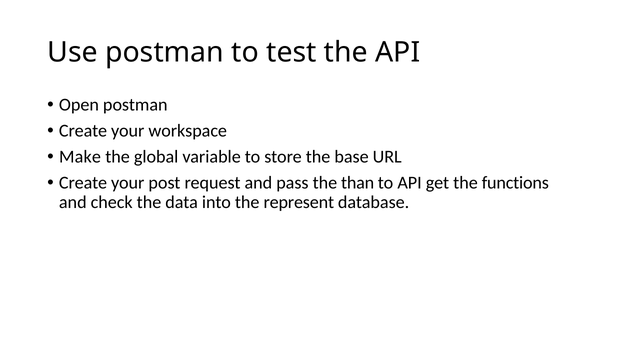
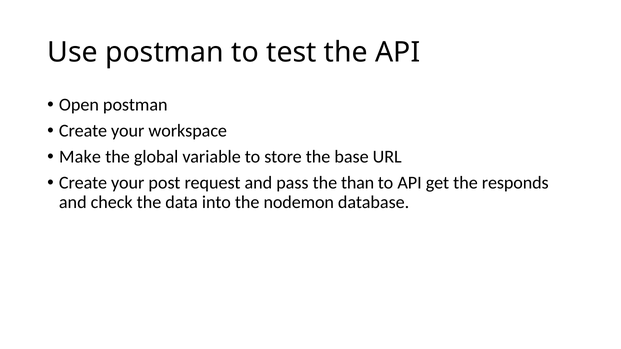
functions: functions -> responds (515, 183)
represent: represent -> nodemon (299, 203)
